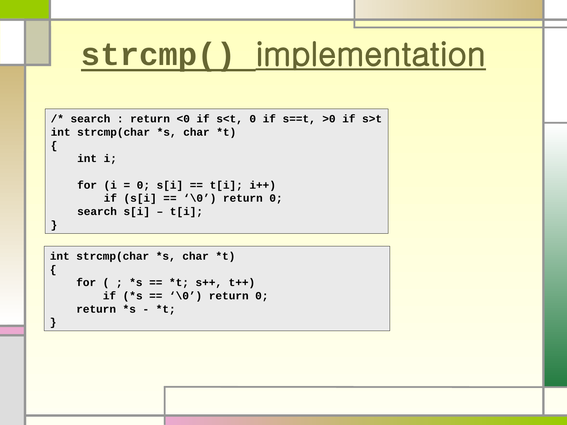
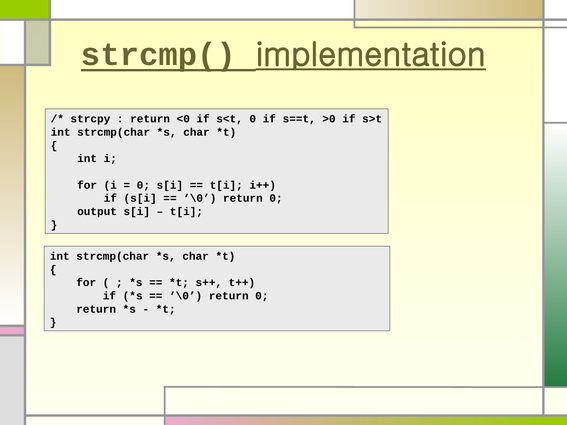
search: search -> strcpy (90, 119)
search: search -> output (97, 212)
